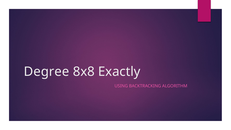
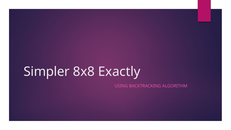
Degree: Degree -> Simpler (47, 72)
